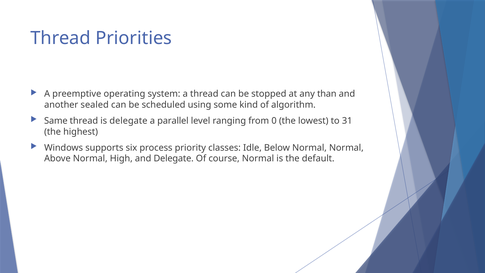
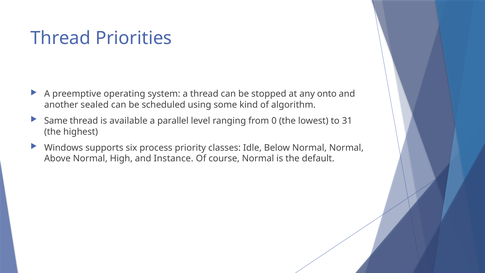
than: than -> onto (327, 94)
is delegate: delegate -> available (128, 121)
and Delegate: Delegate -> Instance (174, 159)
